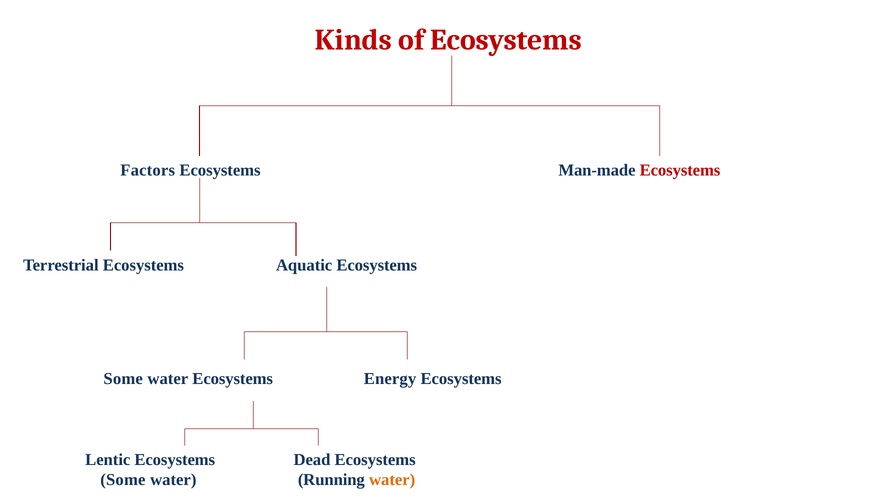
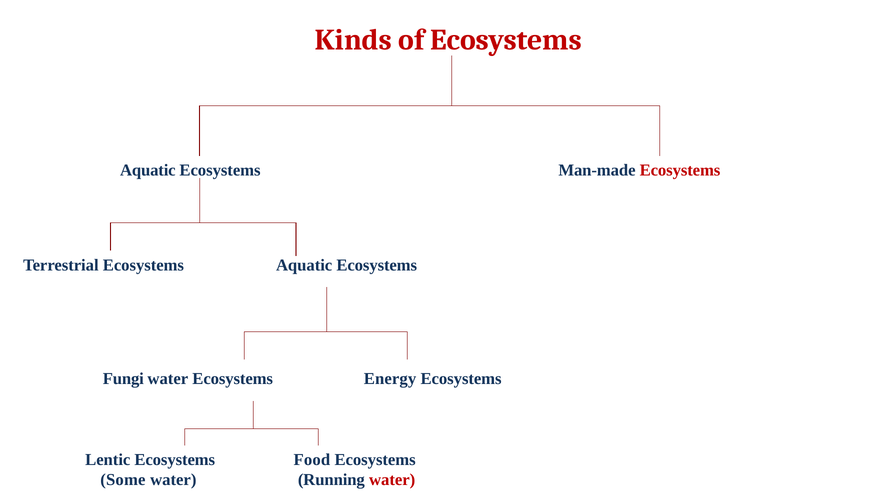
Factors: Factors -> Aquatic (148, 171)
Some: Some -> Fungi (123, 379)
Dead: Dead -> Food (312, 460)
water colour: orange -> red (392, 480)
